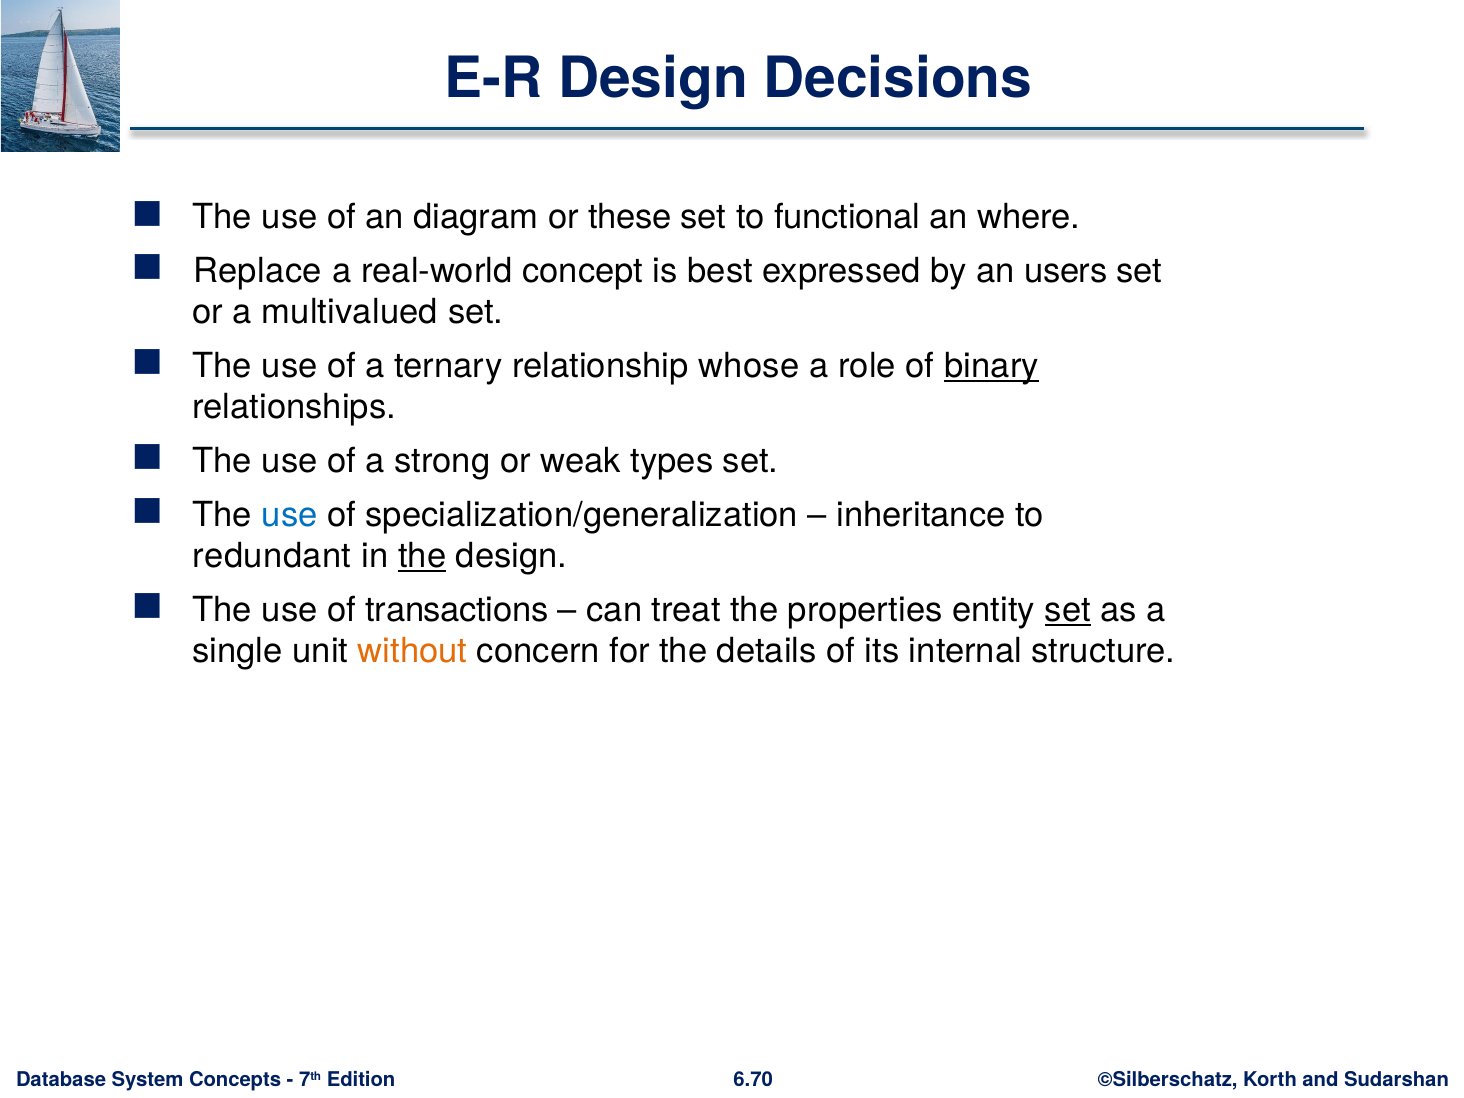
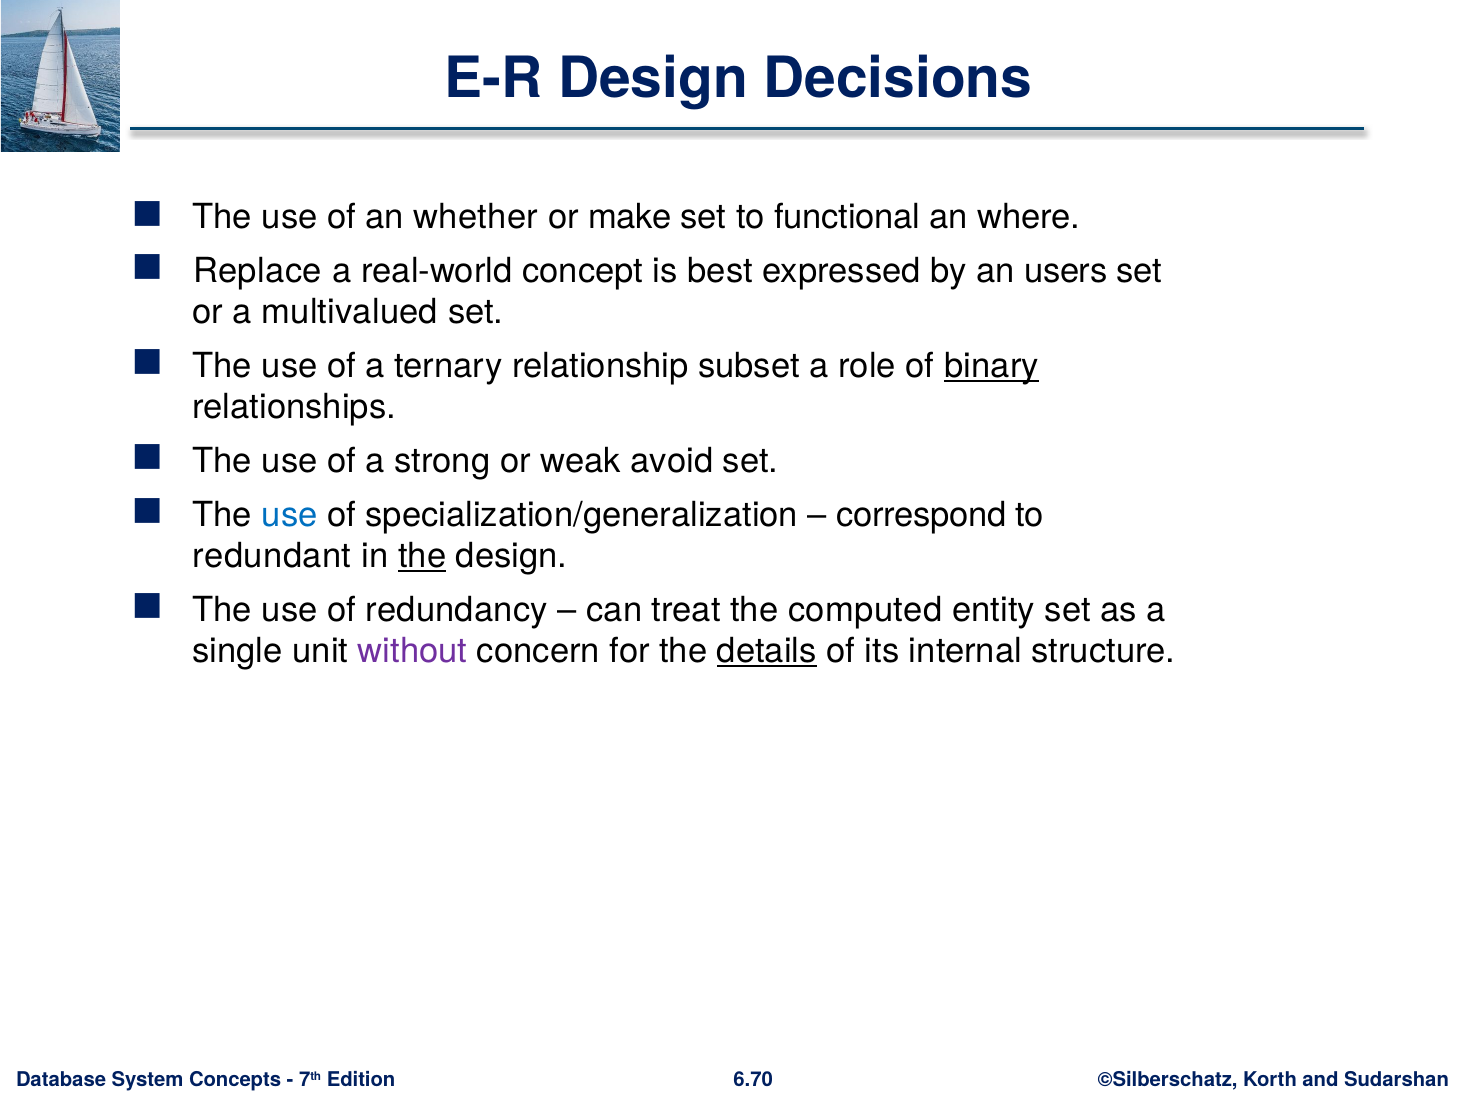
diagram: diagram -> whether (476, 217)
these: these -> make (630, 217)
whose: whose -> subset (749, 366)
types: types -> avoid (672, 461)
inheritance: inheritance -> correspond (921, 515)
transactions: transactions -> redundancy (457, 610)
properties: properties -> computed (865, 610)
set underline: present -> none (1068, 610)
without colour: orange -> purple (413, 651)
details underline: none -> present (767, 651)
